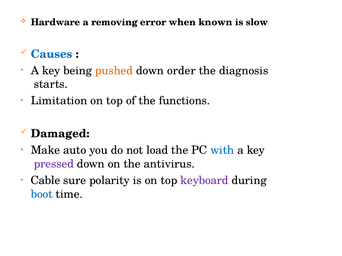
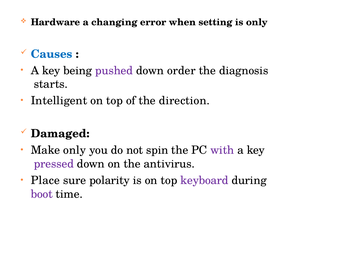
removing: removing -> changing (114, 22)
known: known -> setting (216, 22)
is slow: slow -> only (257, 22)
pushed colour: orange -> purple (114, 71)
Limitation: Limitation -> Intelligent (59, 101)
functions: functions -> direction (184, 101)
Make auto: auto -> only (75, 150)
load: load -> spin (157, 150)
with colour: blue -> purple (222, 150)
Cable: Cable -> Place (45, 181)
boot colour: blue -> purple (42, 194)
